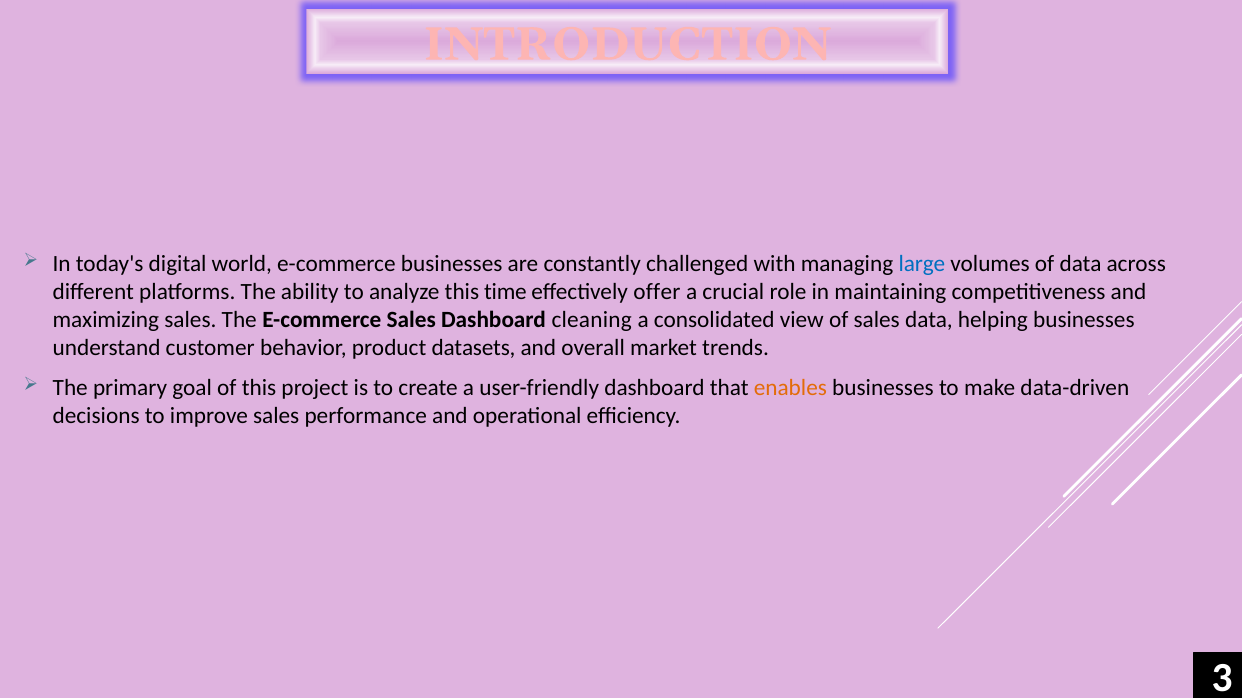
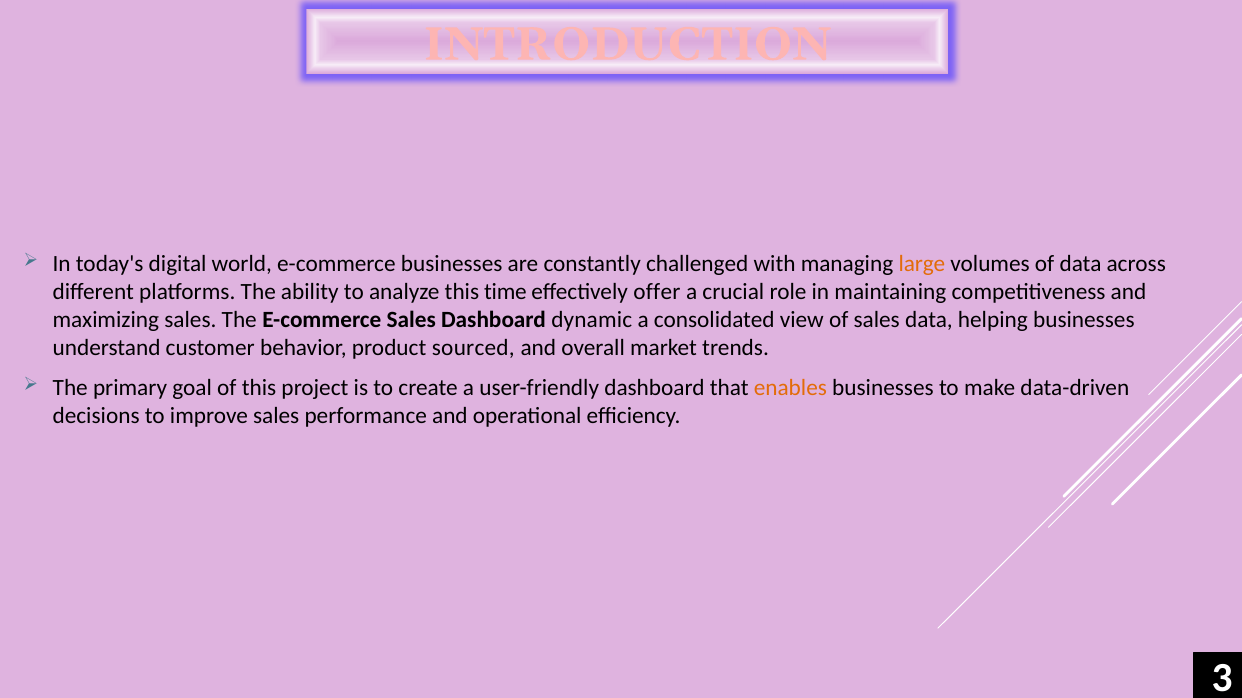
large colour: blue -> orange (922, 264)
cleaning: cleaning -> dynamic (592, 320)
datasets: datasets -> sourced (473, 348)
